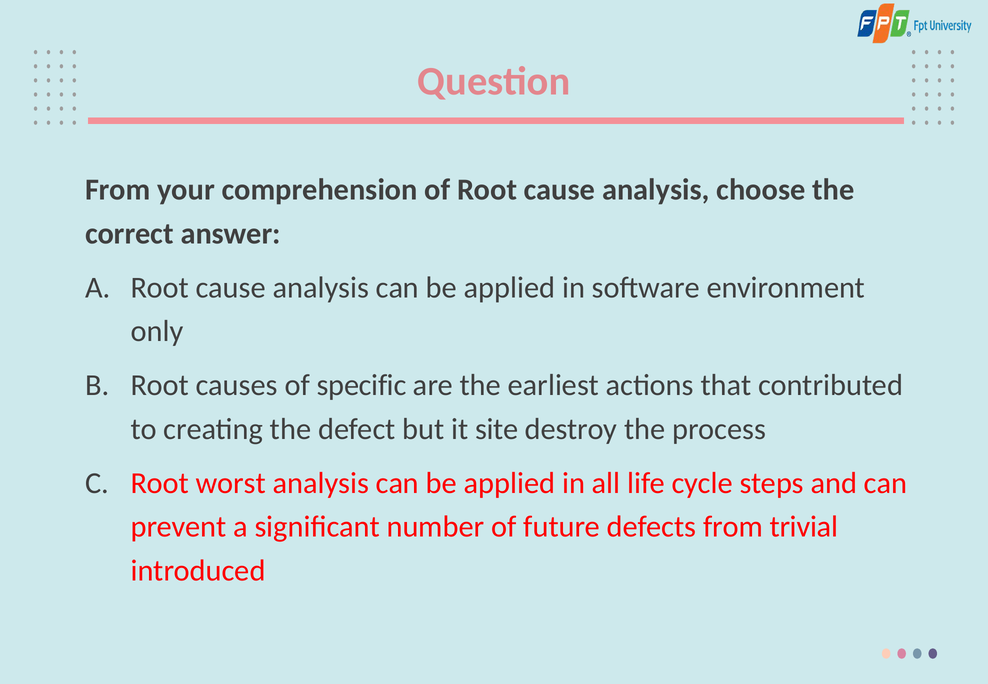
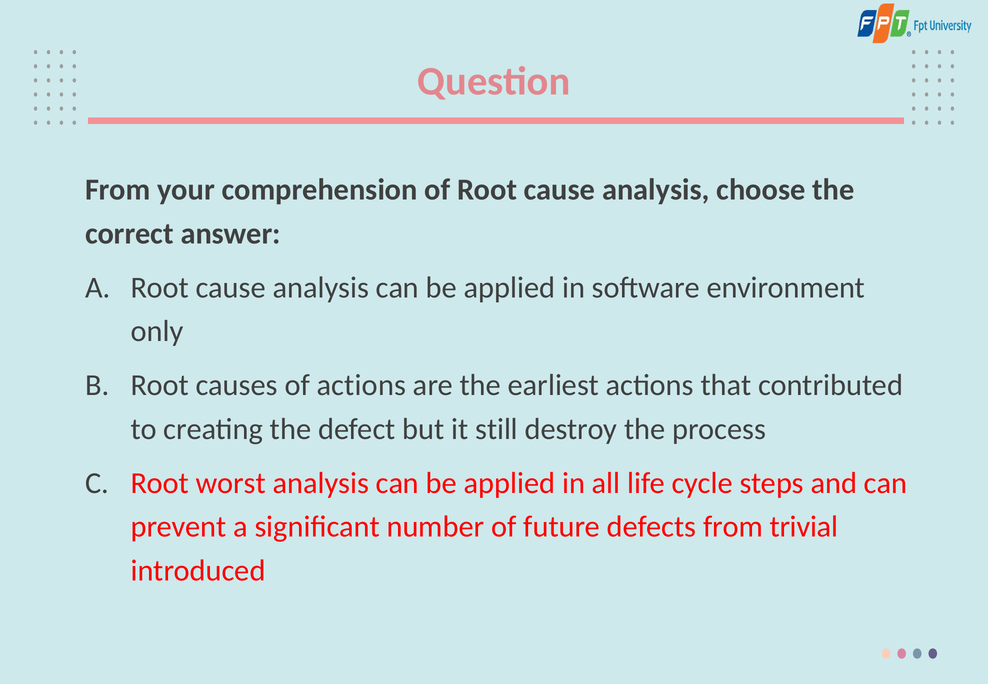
of specific: specific -> actions (361, 385)
site: site -> still (497, 429)
